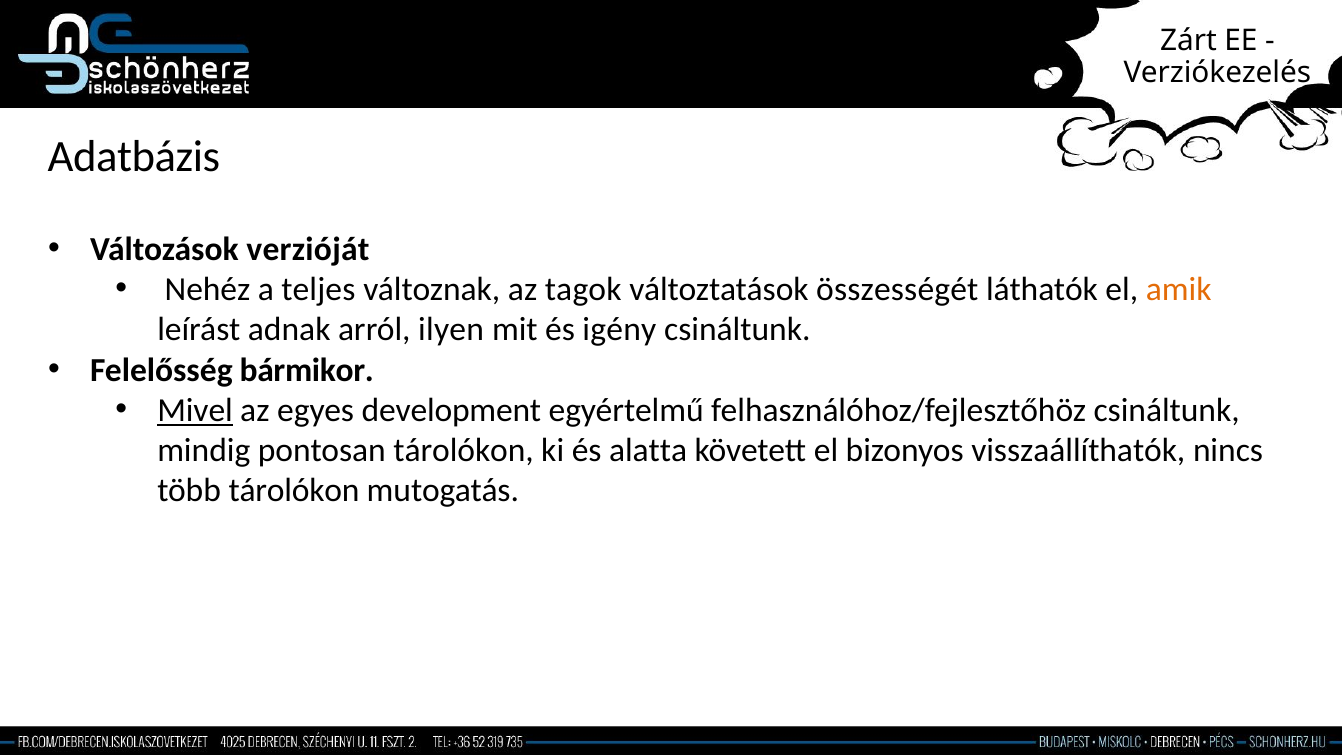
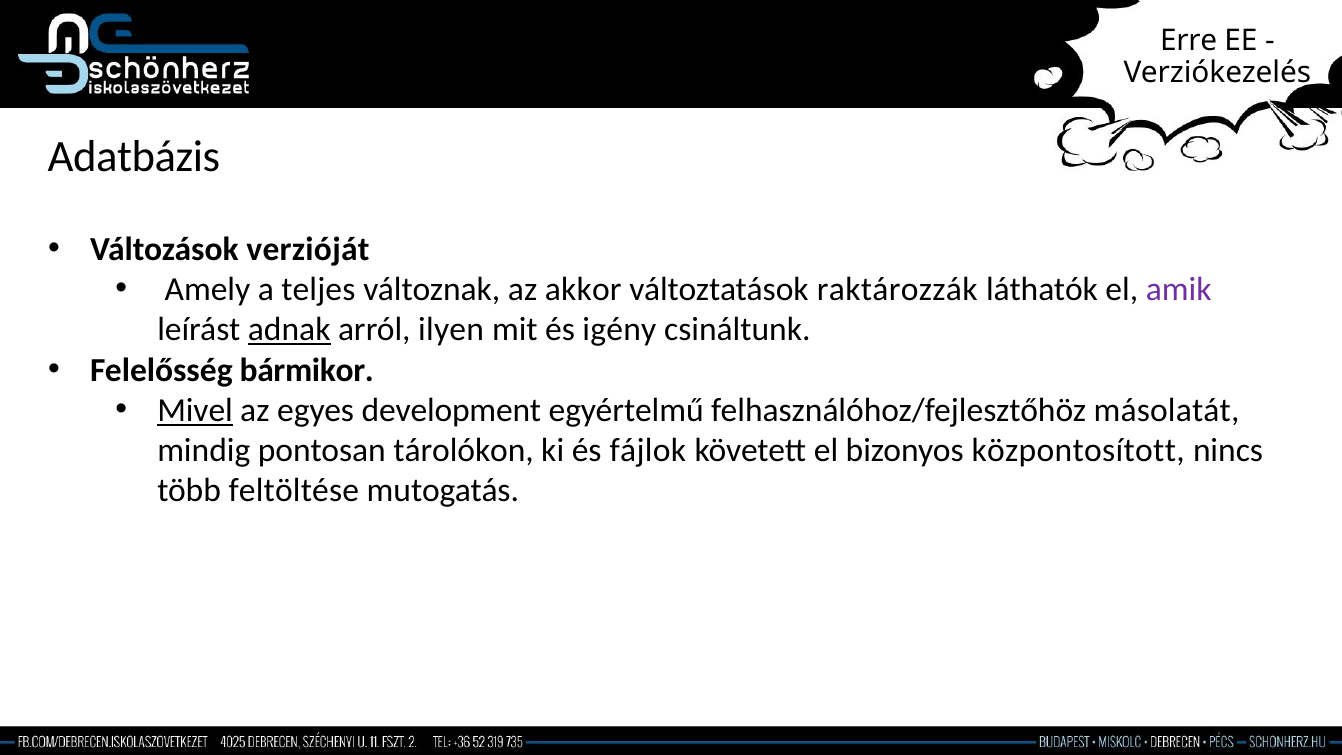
Zárt: Zárt -> Erre (1189, 40)
Nehéz: Nehéz -> Amely (207, 290)
tagok: tagok -> akkor (583, 290)
összességét: összességét -> raktározzák (897, 290)
amik colour: orange -> purple (1179, 290)
adnak underline: none -> present (289, 330)
felhasználóhoz/fejlesztőhöz csináltunk: csináltunk -> másolatát (1166, 410)
alatta: alatta -> fájlok (648, 451)
visszaállíthatók: visszaállíthatók -> központosított (1078, 451)
több tárolókon: tárolókon -> feltöltése (294, 491)
